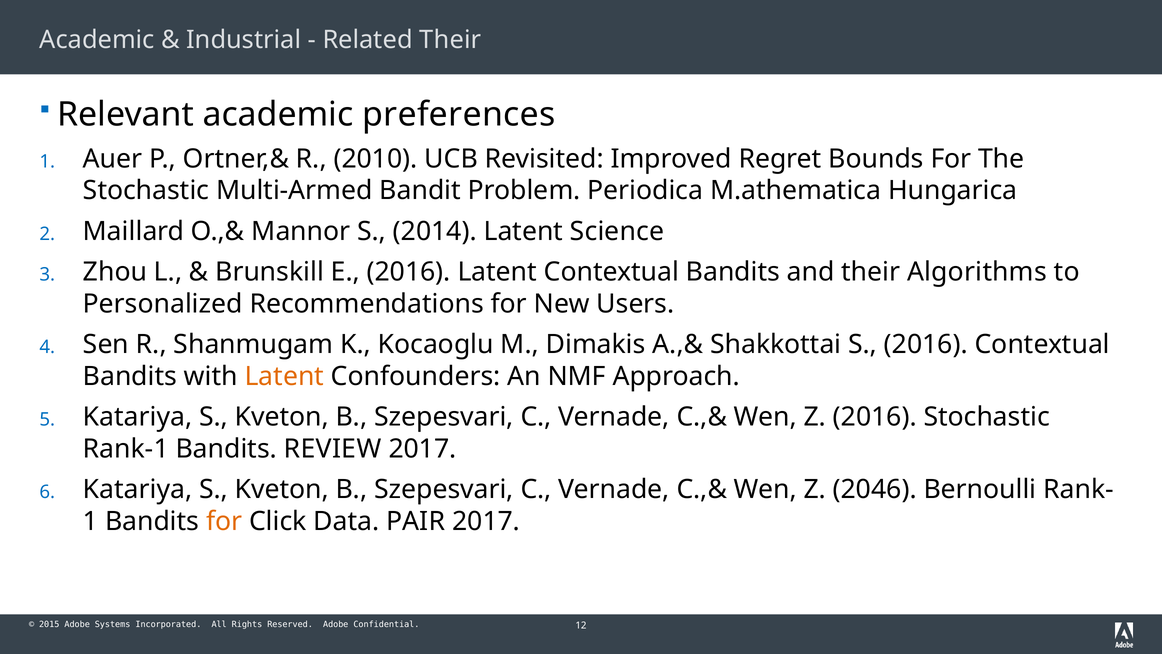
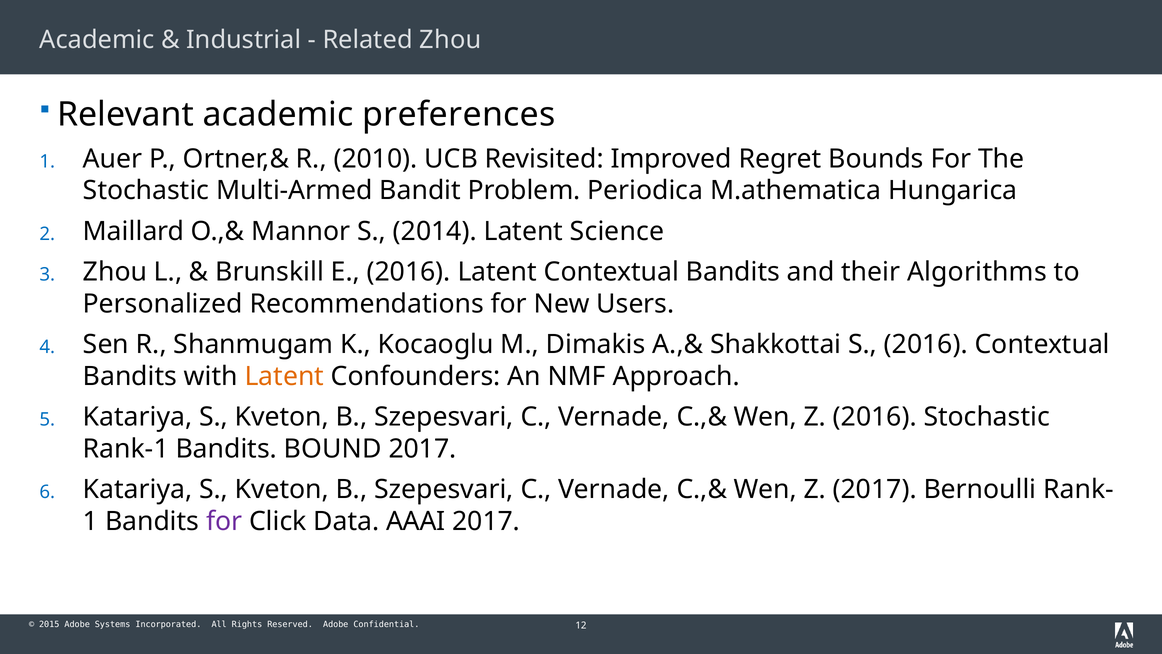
Related Their: Their -> Zhou (450, 40)
REVIEW: REVIEW -> BOUND (333, 449)
Z 2046: 2046 -> 2017 (875, 489)
for colour: orange -> purple (224, 521)
PAIR: PAIR -> AAAI (416, 521)
